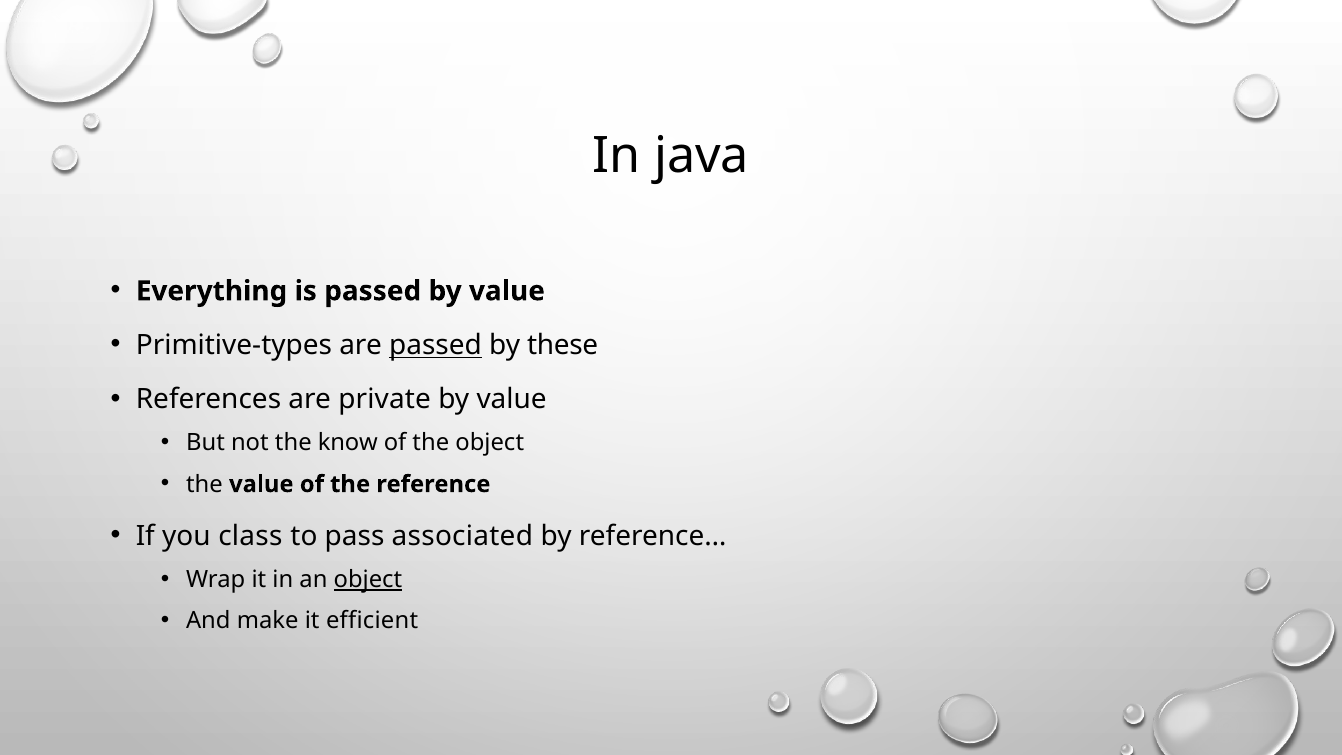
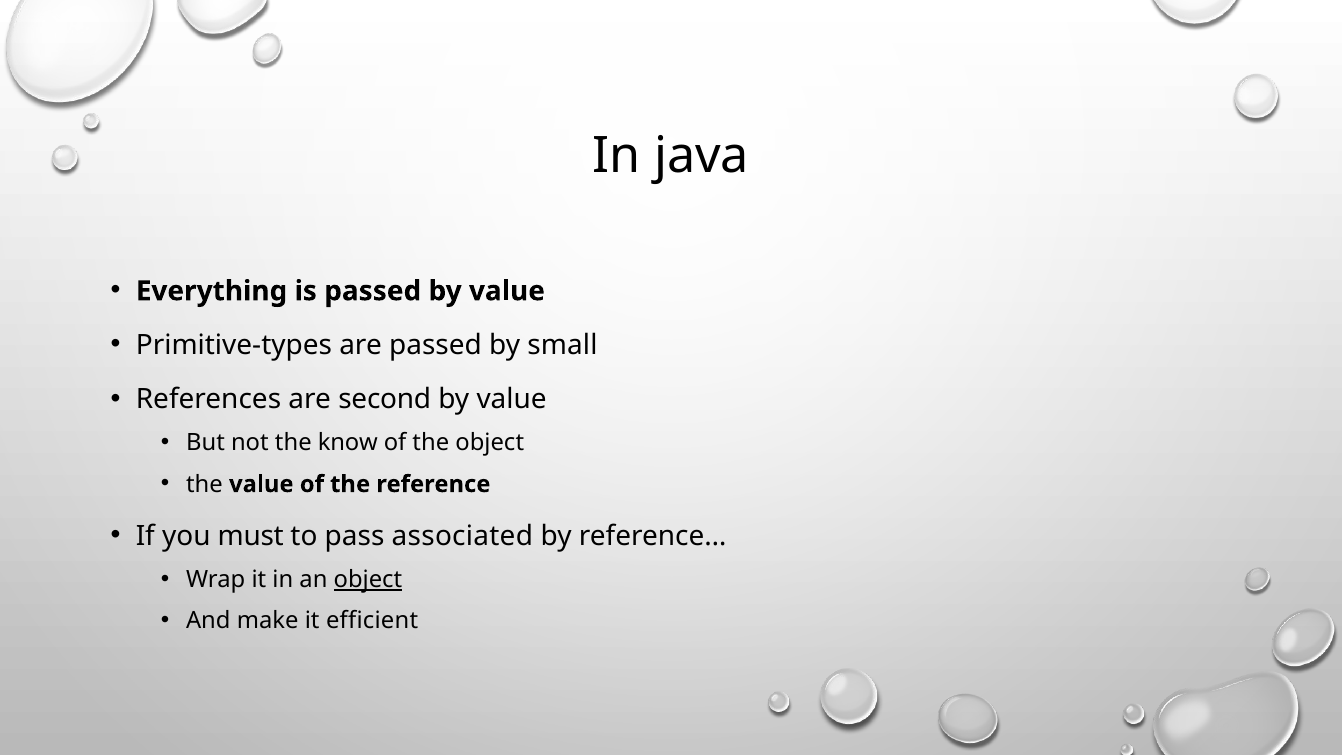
passed underline: present -> none (436, 345)
these: these -> small (562, 345)
private: private -> second (385, 400)
class: class -> must (251, 536)
